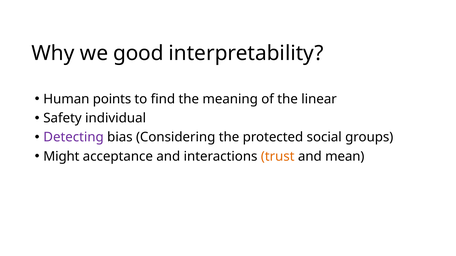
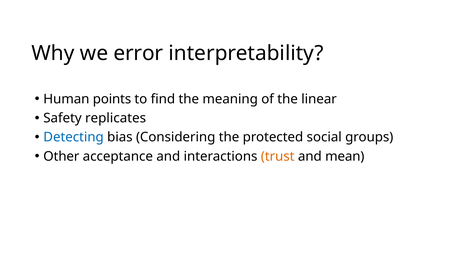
good: good -> error (138, 53)
individual: individual -> replicates (116, 118)
Detecting colour: purple -> blue (74, 138)
Might: Might -> Other (61, 157)
